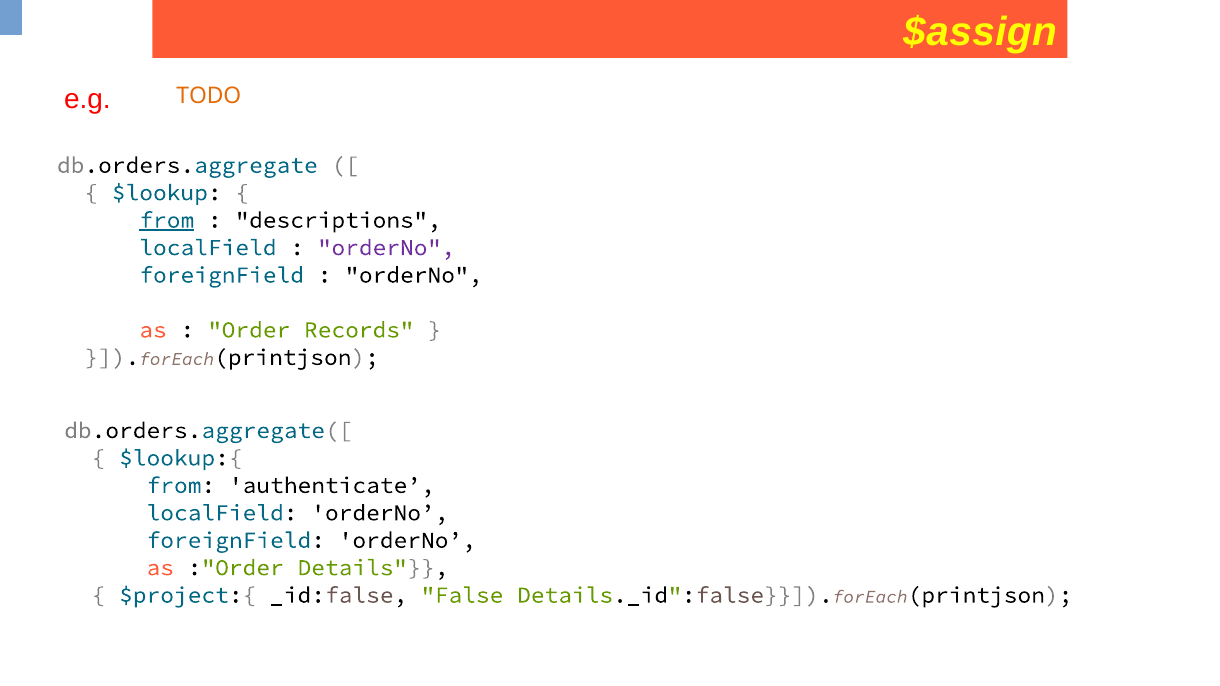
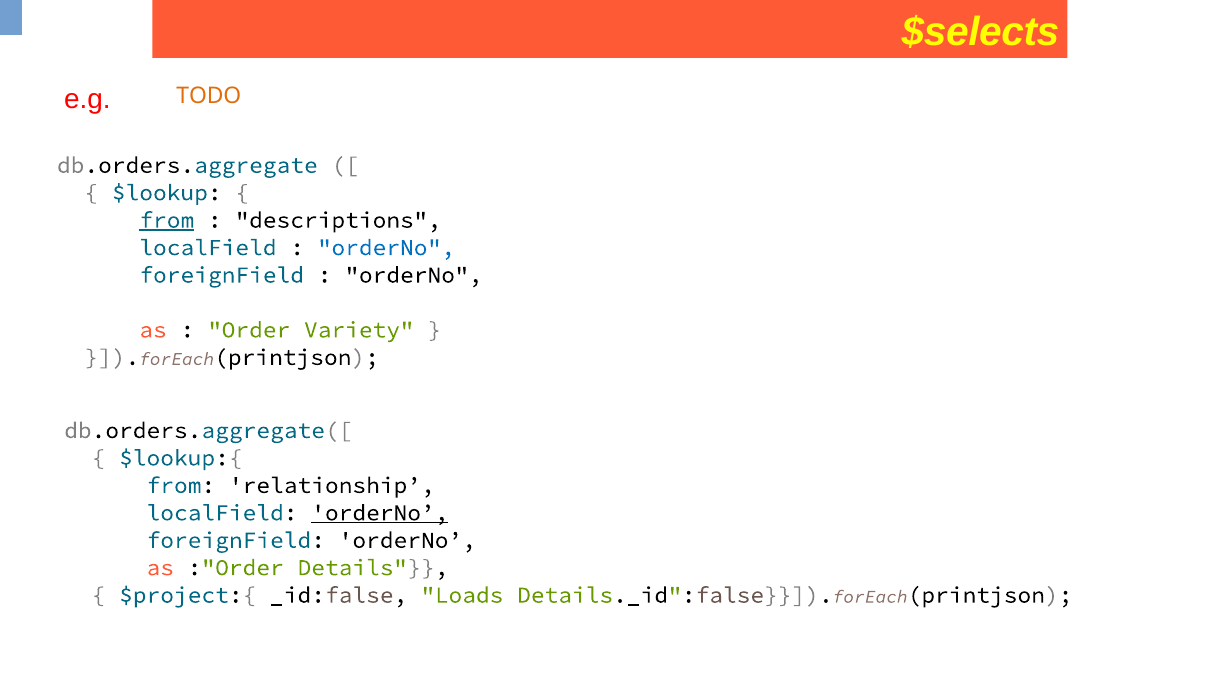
$assign: $assign -> $selects (981, 32)
orderNo colour: purple -> blue (386, 248)
Records: Records -> Variety (359, 330)
authenticate: authenticate -> relationship (332, 486)
orderNo underline: none -> present (380, 513)
False: False -> Loads (462, 595)
